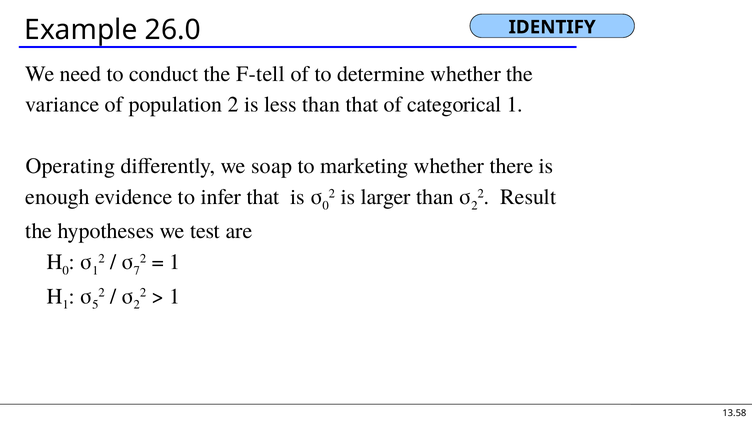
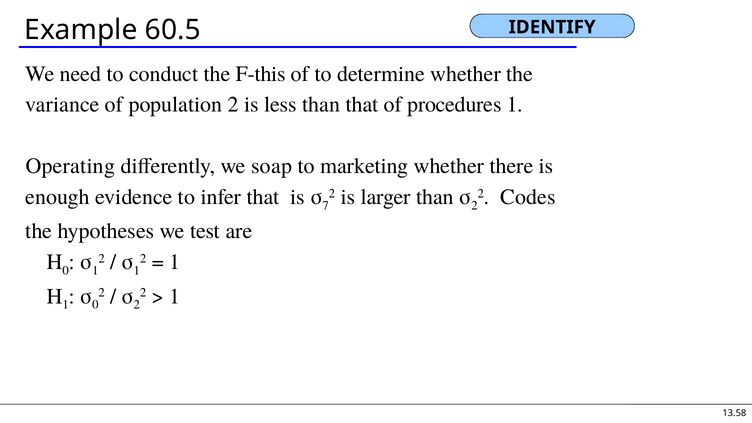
26.0: 26.0 -> 60.5 (173, 30)
F-tell: F-tell -> F-this (261, 74)
categorical: categorical -> procedures (454, 105)
0: 0 -> 7 (326, 205)
Result: Result -> Codes (528, 197)
7: 7 -> 1 (137, 270)
5: 5 -> 0 (95, 305)
